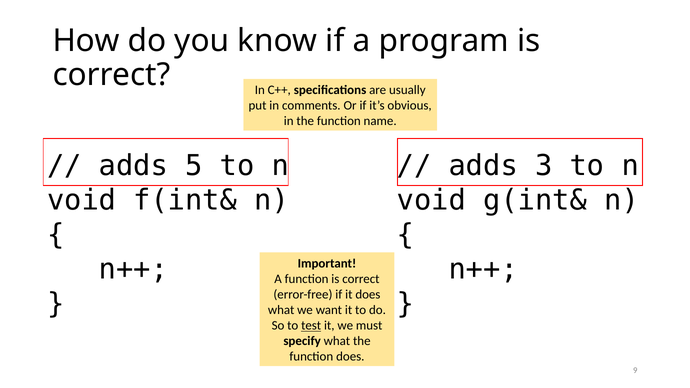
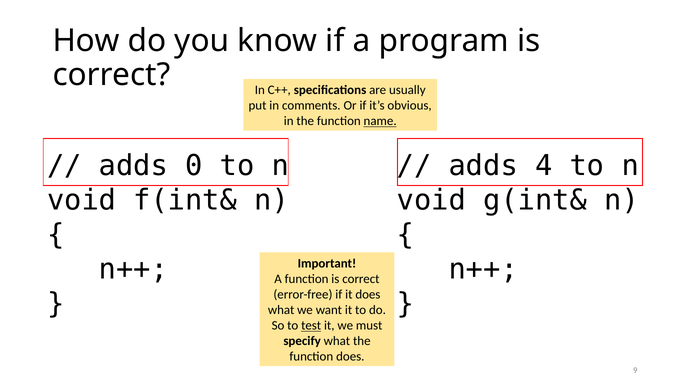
name underline: none -> present (380, 121)
5: 5 -> 0 (194, 166)
3: 3 -> 4 (544, 166)
